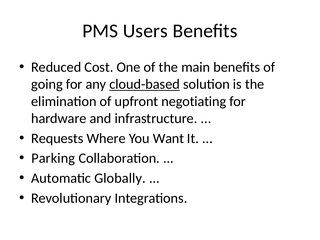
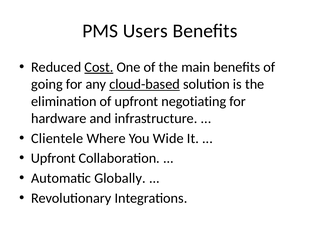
Cost underline: none -> present (99, 67)
Requests: Requests -> Clientele (57, 138)
Want: Want -> Wide (168, 138)
Parking: Parking -> Upfront (53, 158)
